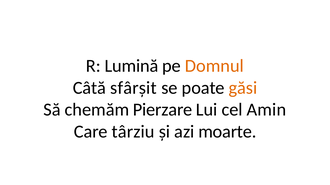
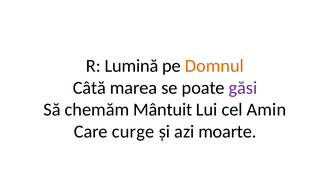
sfârșit: sfârșit -> marea (134, 88)
găsi colour: orange -> purple (243, 88)
Pierzare: Pierzare -> Mântuit (163, 110)
târziu: târziu -> curge (133, 132)
